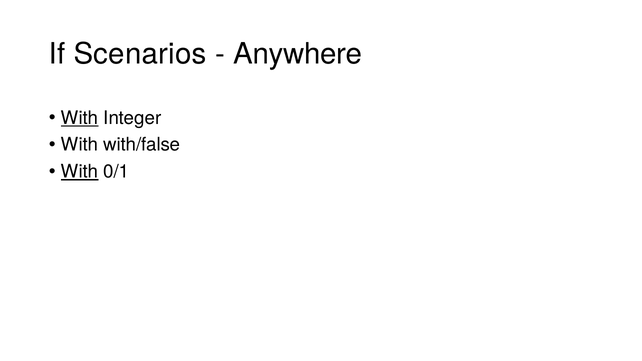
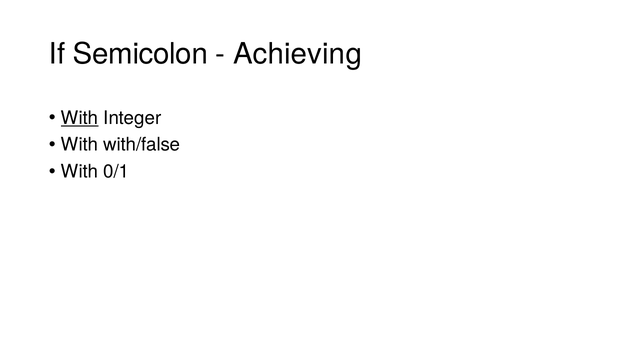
Scenarios: Scenarios -> Semicolon (140, 54)
Anywhere: Anywhere -> Achieving (297, 54)
With underline: present -> none (80, 172)
